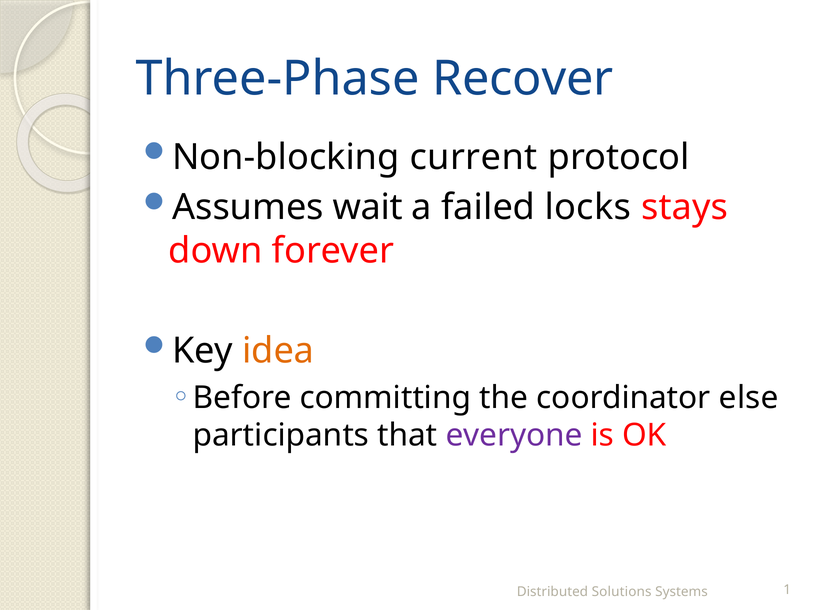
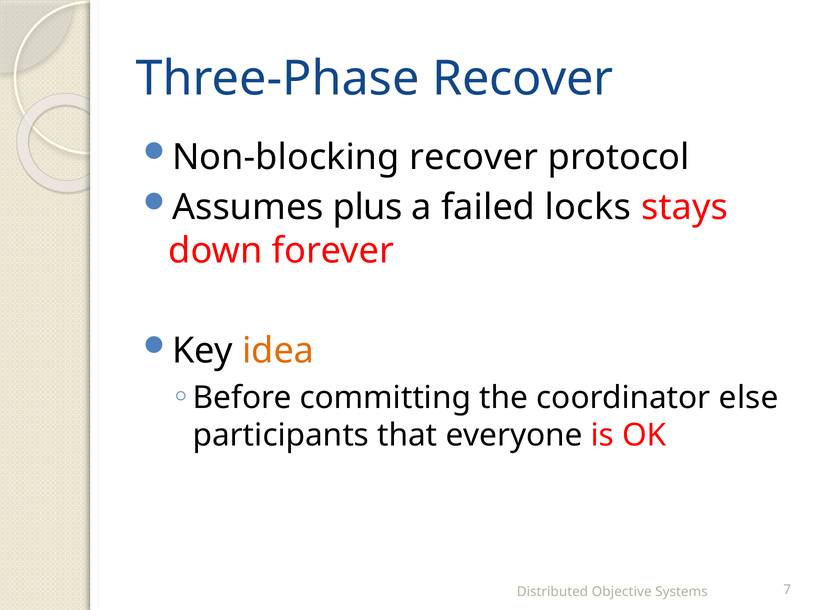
Non-blocking current: current -> recover (474, 157)
wait: wait -> plus (368, 207)
everyone colour: purple -> black (514, 436)
Solutions: Solutions -> Objective (622, 592)
1: 1 -> 7 (787, 590)
